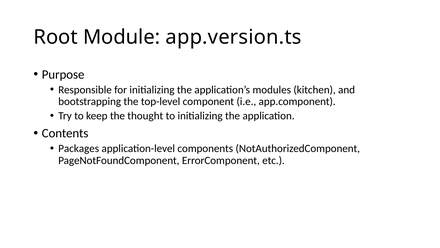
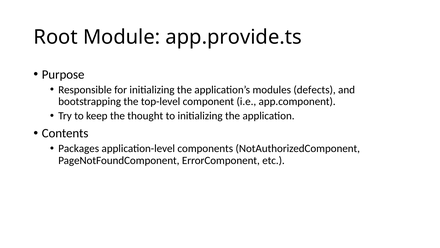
app.version.ts: app.version.ts -> app.provide.ts (234, 37)
kitchen: kitchen -> defects (315, 90)
